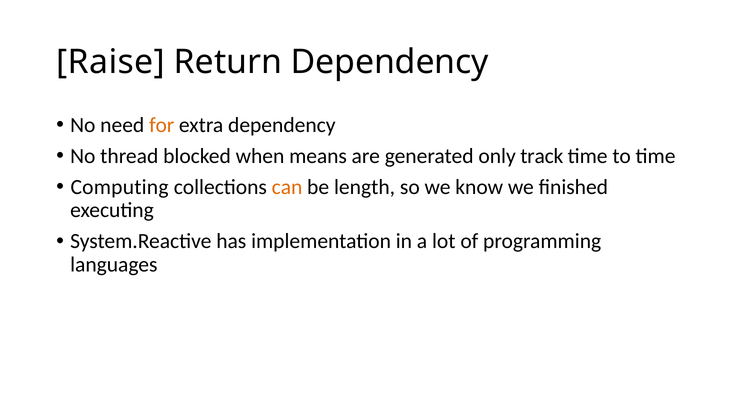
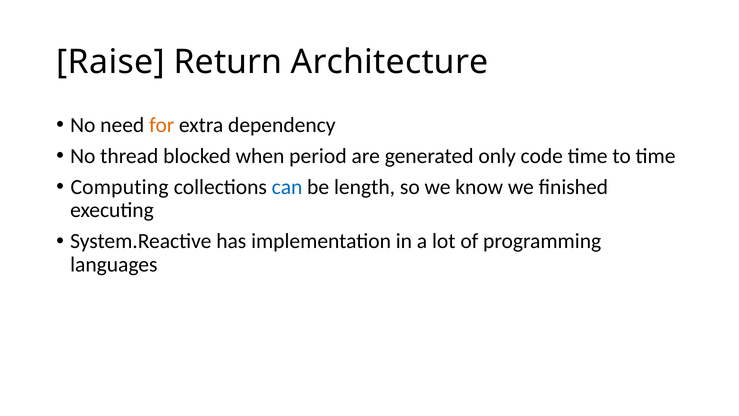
Return Dependency: Dependency -> Architecture (390, 62)
means: means -> period (318, 156)
track: track -> code (542, 156)
can colour: orange -> blue (287, 187)
